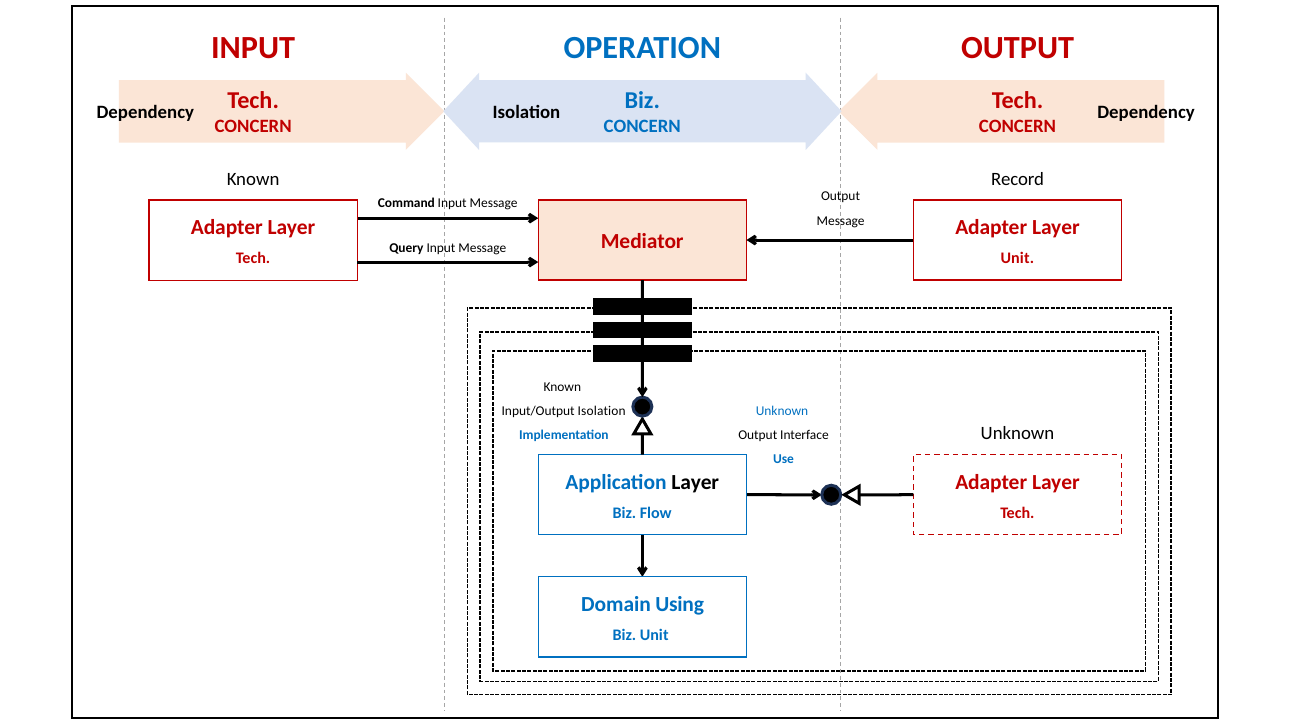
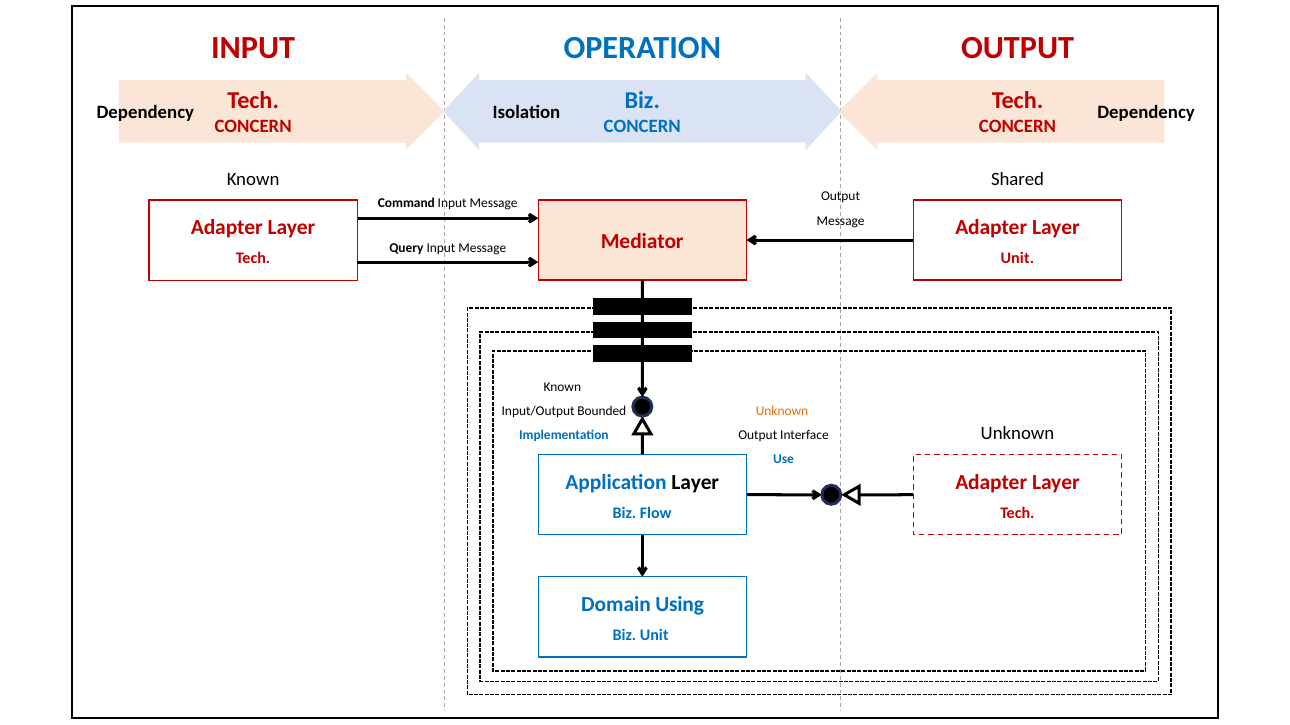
Record: Record -> Shared (1018, 180)
Unknown colour: blue -> orange (782, 411)
Input/Output Isolation: Isolation -> Bounded (602, 412)
